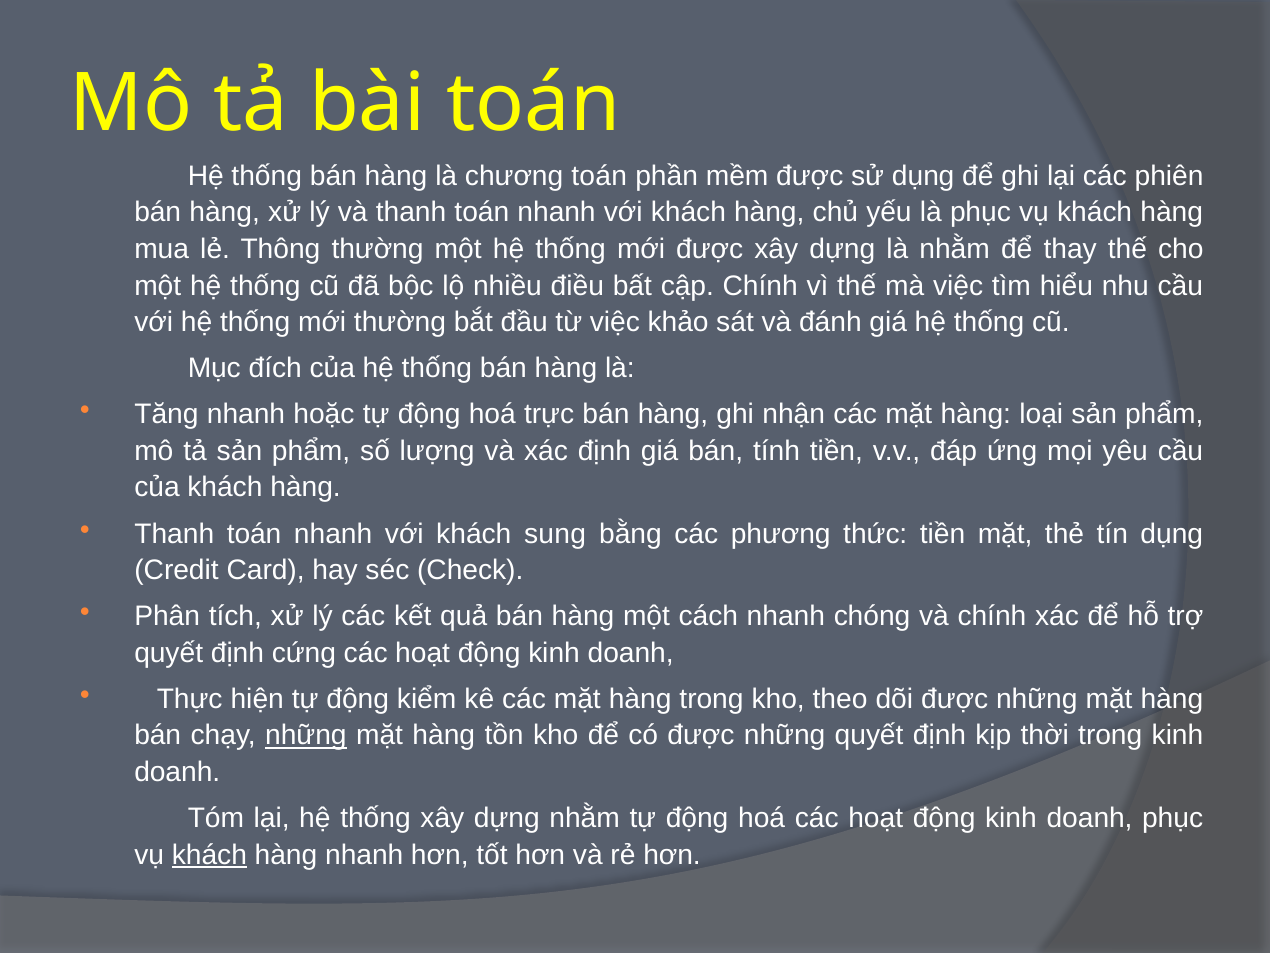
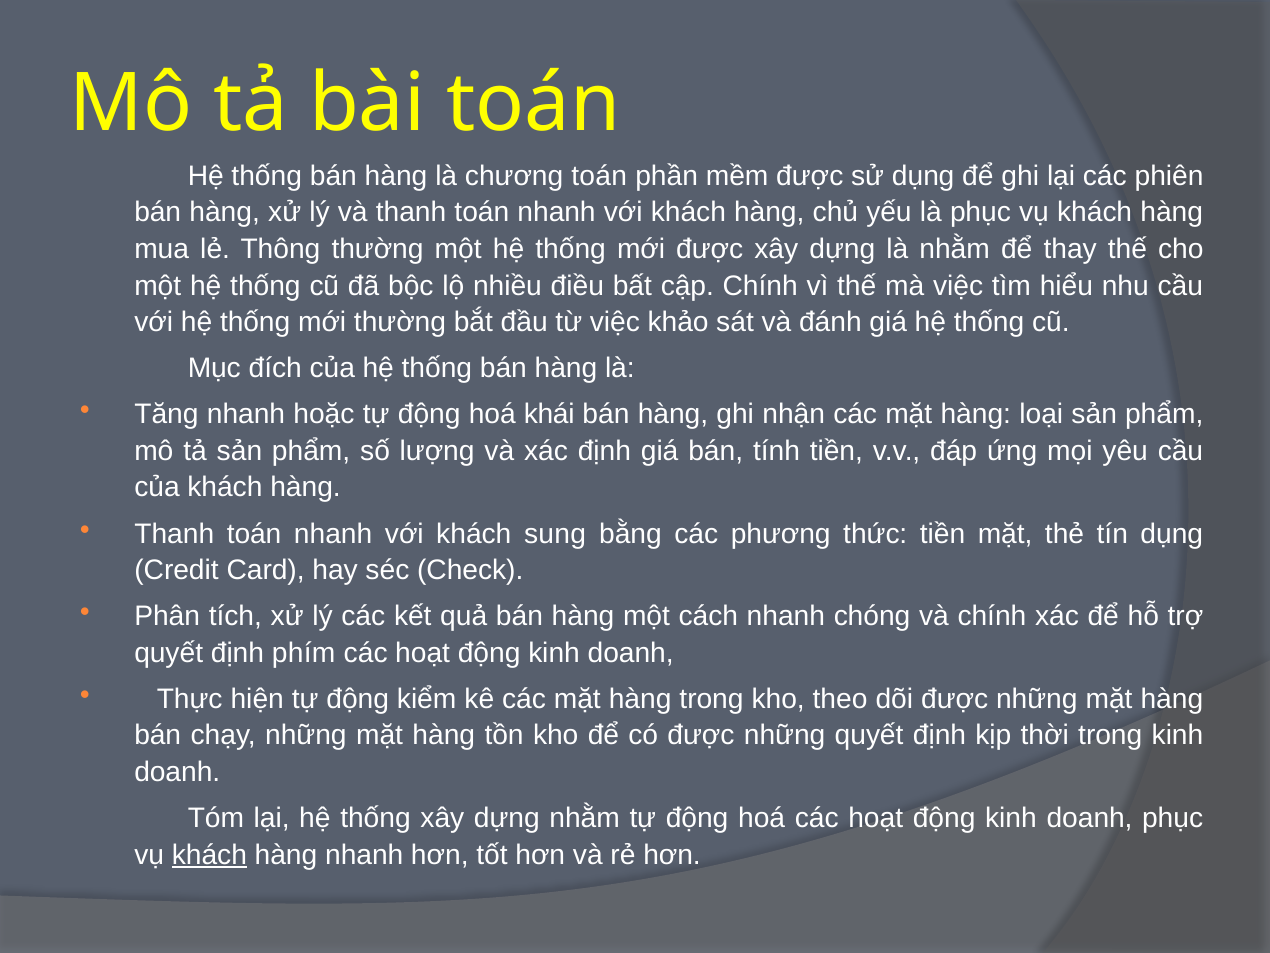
trực: trực -> khái (549, 414)
cứng: cứng -> phím (304, 653)
những underline: present -> none (306, 735)
